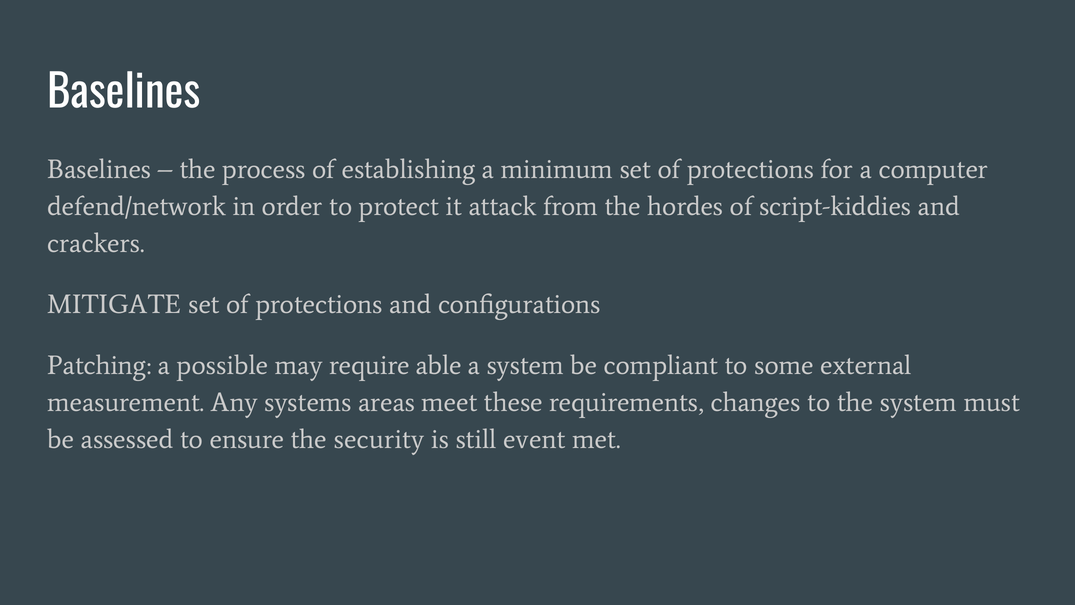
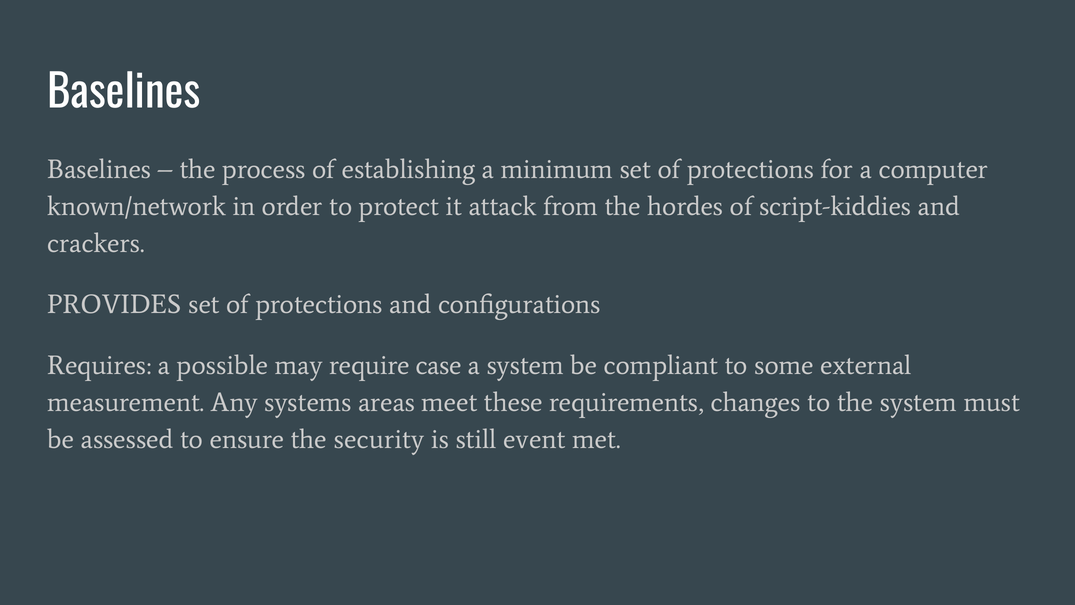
defend/network: defend/network -> known/network (137, 206)
MITIGATE: MITIGATE -> PROVIDES (114, 304)
Patching: Patching -> Requires (99, 365)
able: able -> case (439, 365)
